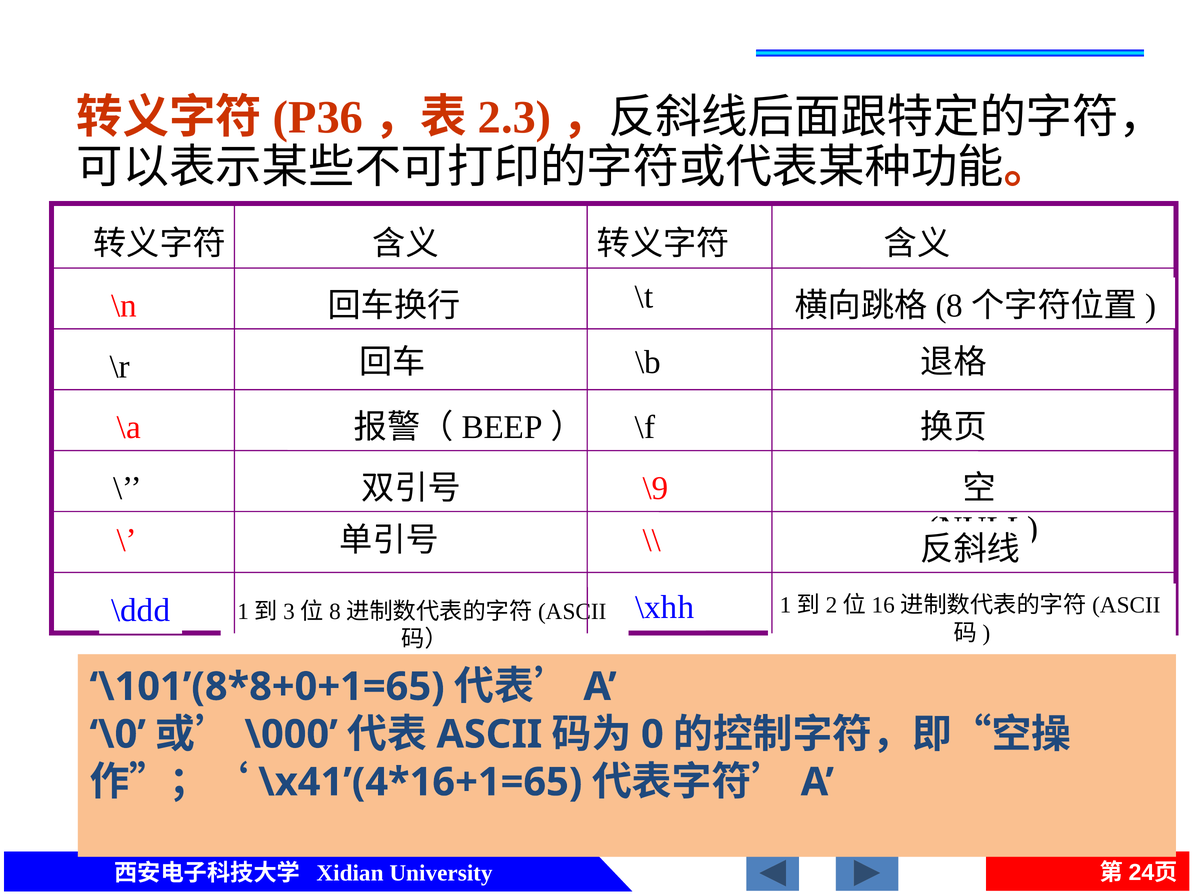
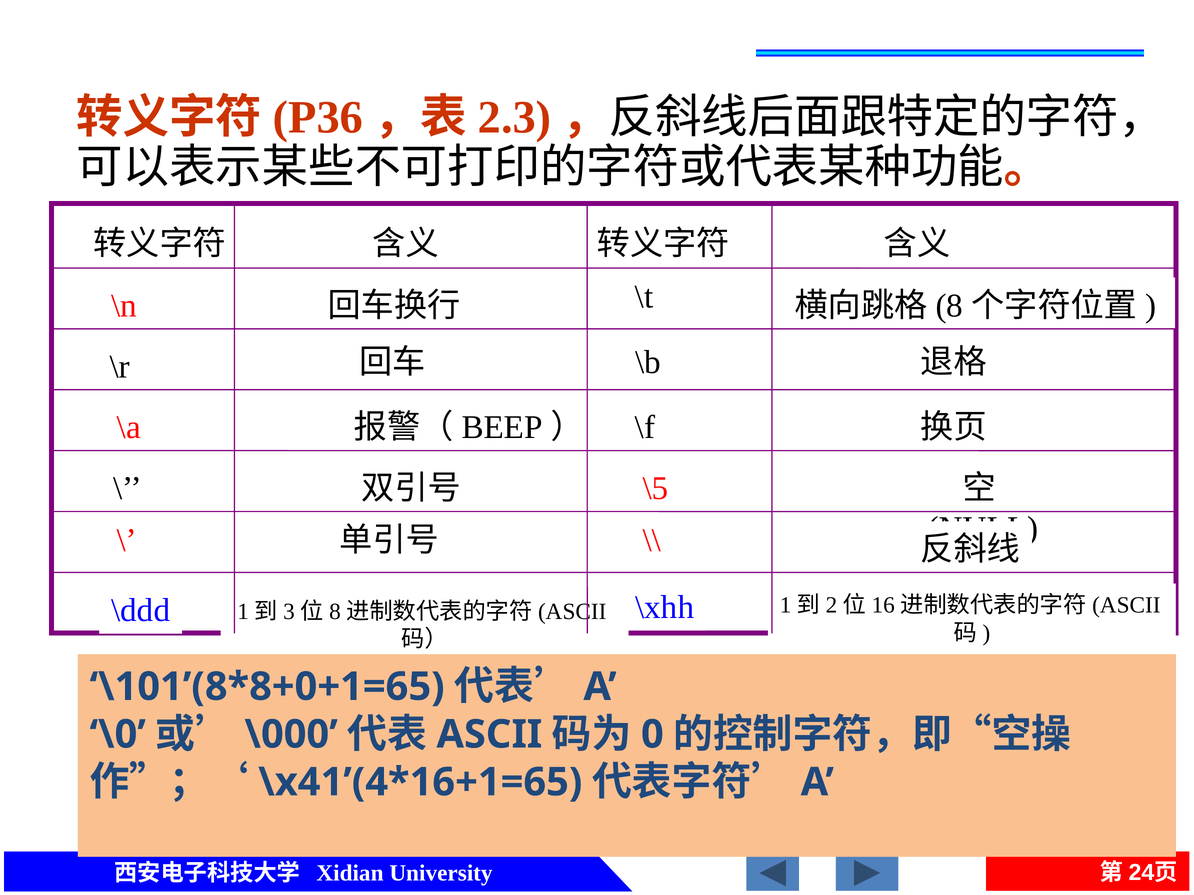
\9: \9 -> \5 (655, 489)
